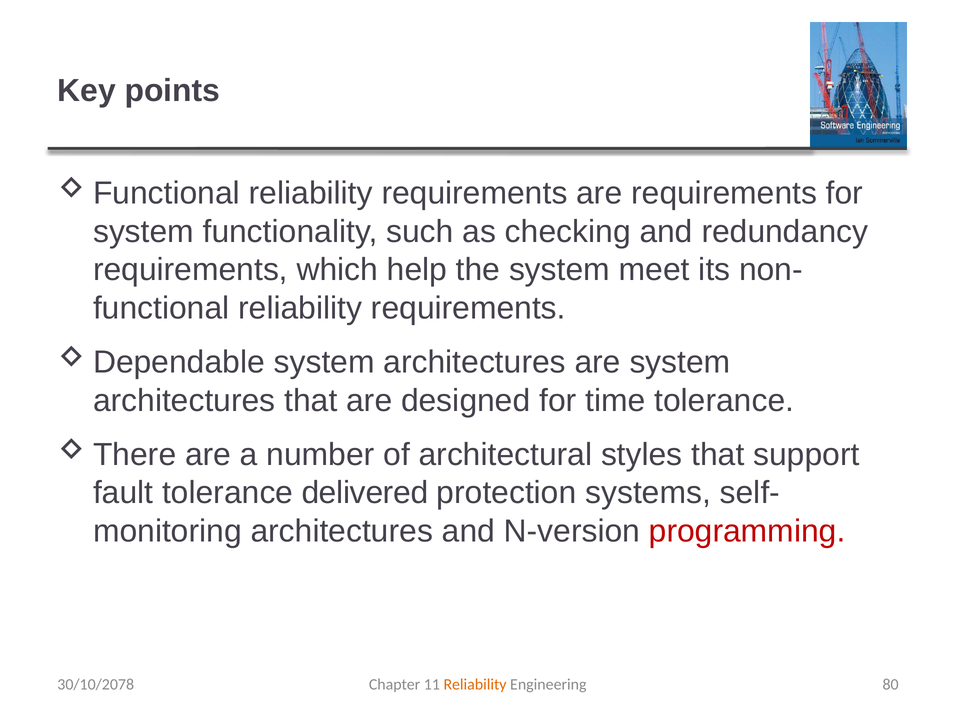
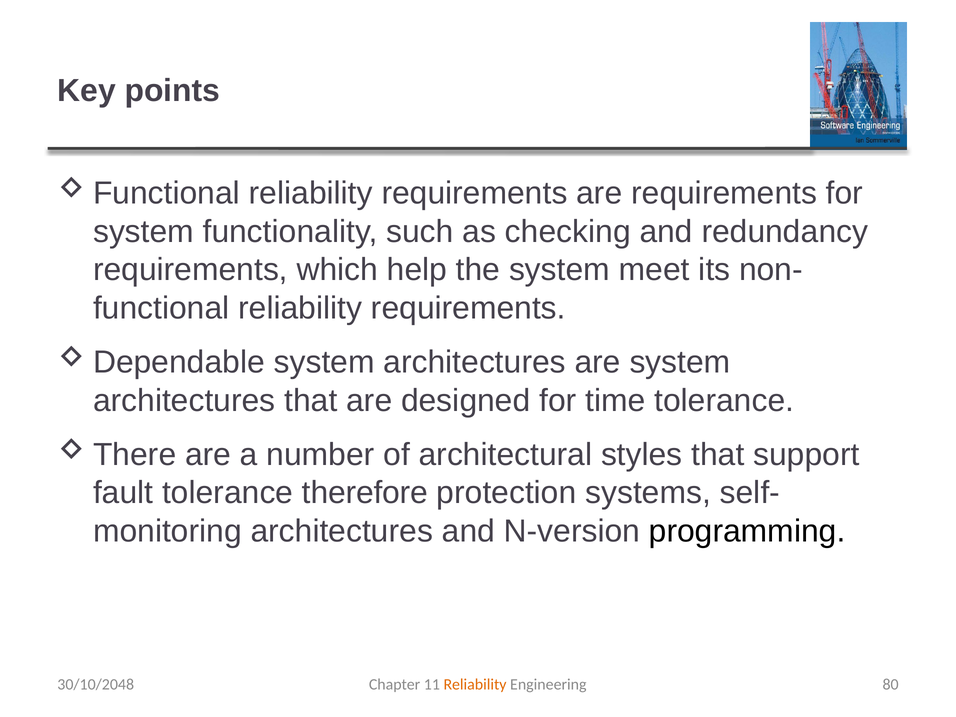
delivered: delivered -> therefore (365, 493)
programming colour: red -> black (747, 531)
30/10/2078: 30/10/2078 -> 30/10/2048 (96, 685)
